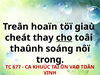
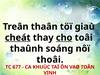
hoaïn: hoaïn -> thaân (44, 27)
cheát underline: none -> present (18, 38)
trong: trong -> thoâi (50, 60)
